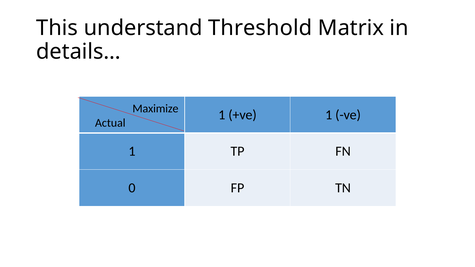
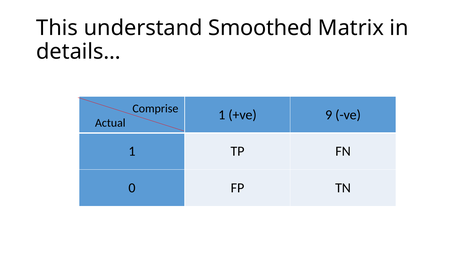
Threshold: Threshold -> Smoothed (260, 28)
Maximize: Maximize -> Comprise (155, 109)
+ve 1: 1 -> 9 (329, 115)
